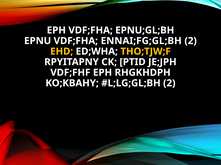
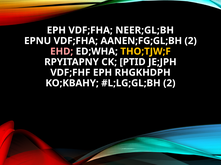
EPNU;GL;BH: EPNU;GL;BH -> NEER;GL;BH (145, 30)
ENNAI;FG;GL;BH: ENNAI;FG;GL;BH -> AANEN;FG;GL;BH (141, 41)
EHD colour: yellow -> pink (62, 52)
